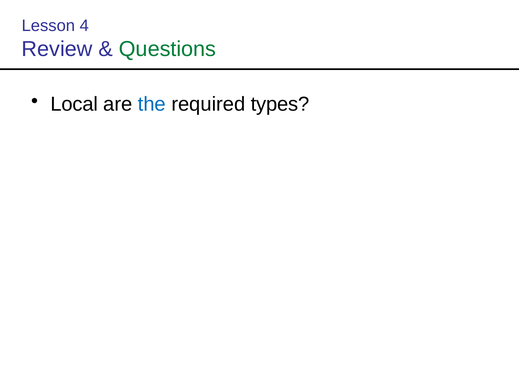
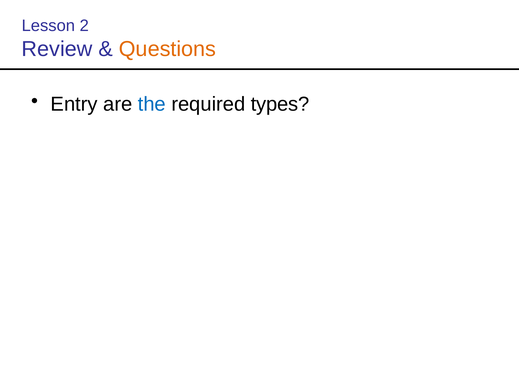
4: 4 -> 2 (84, 26)
Questions colour: green -> orange (167, 49)
Local: Local -> Entry (74, 104)
